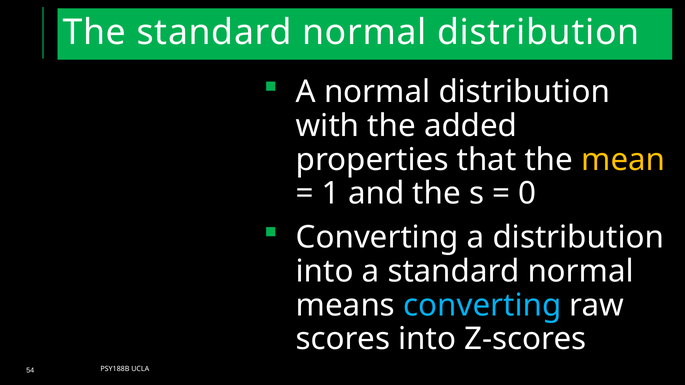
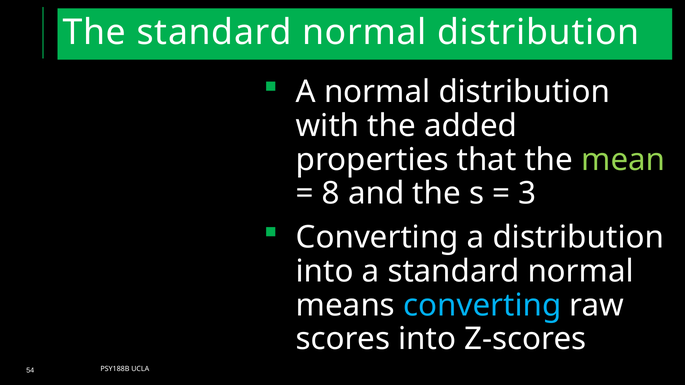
mean colour: yellow -> light green (623, 160)
1: 1 -> 8 (331, 194)
0: 0 -> 3 (527, 194)
